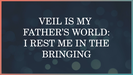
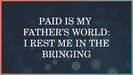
VEIL: VEIL -> PAID (50, 21)
